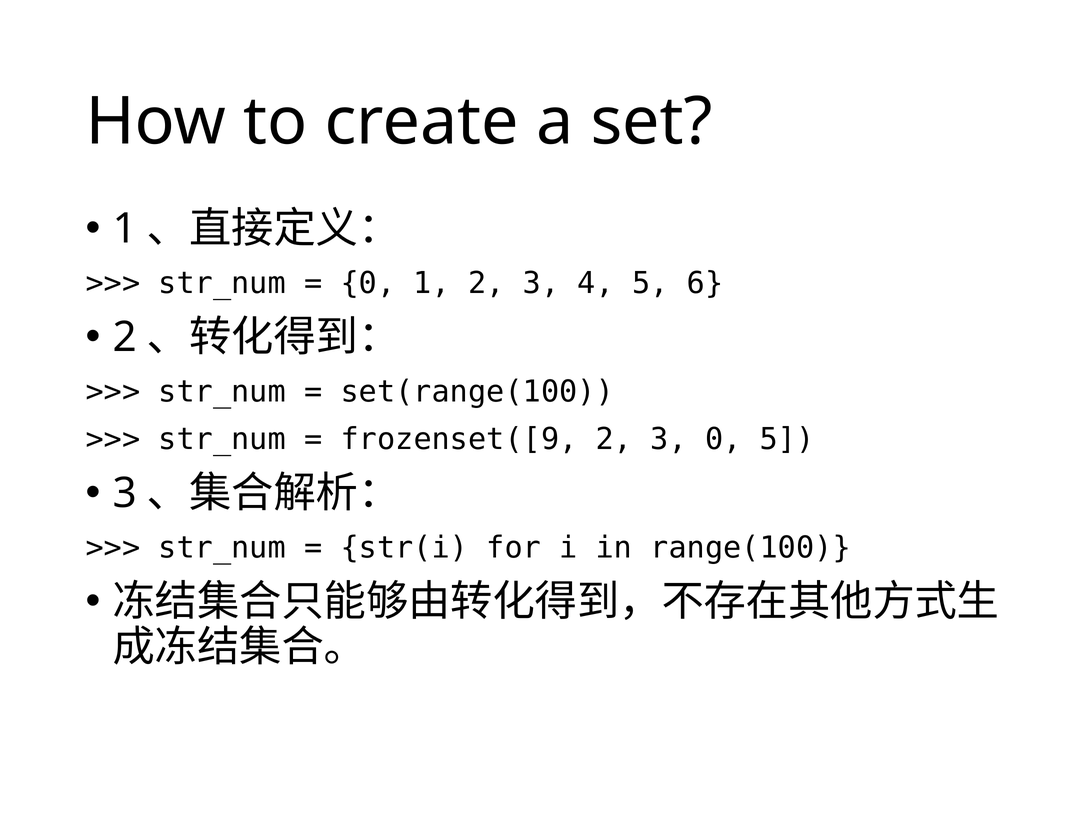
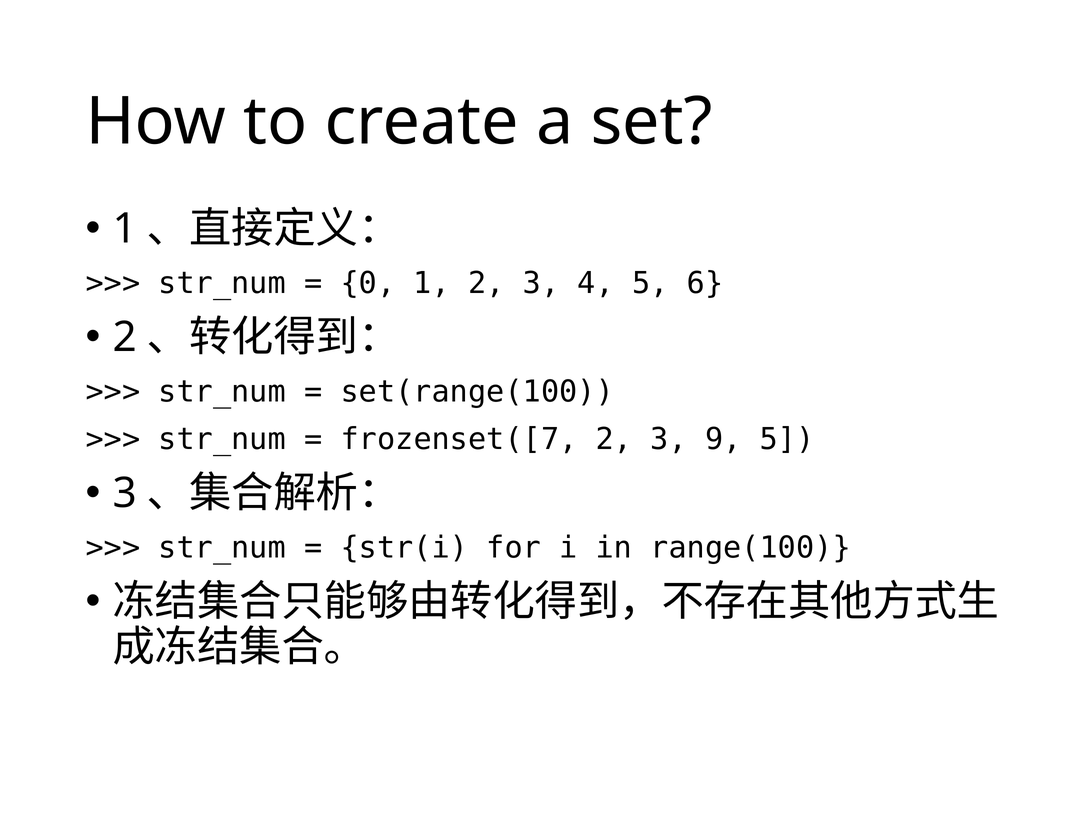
frozenset([9: frozenset([9 -> frozenset([7 (459, 439)
3 0: 0 -> 9 (723, 439)
